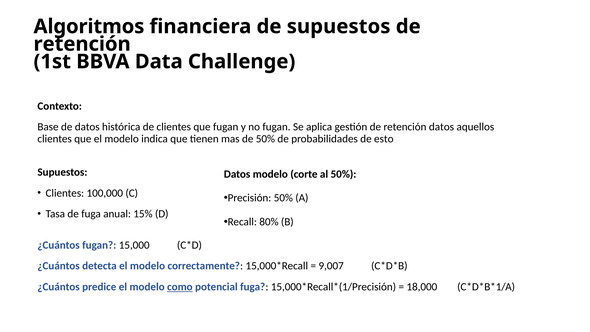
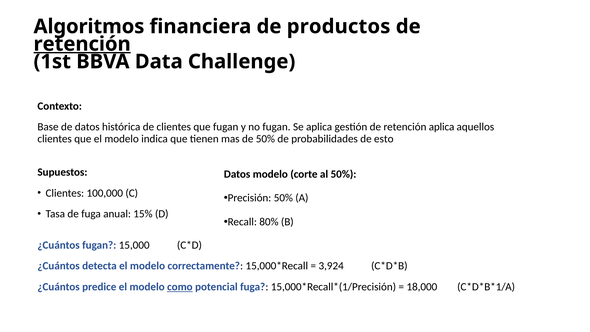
de supuestos: supuestos -> productos (339, 26)
retención underline: none -> present (82, 44)
retención datos: datos -> aplica (442, 127)
9,007: 9,007 -> 3,924 (331, 266)
